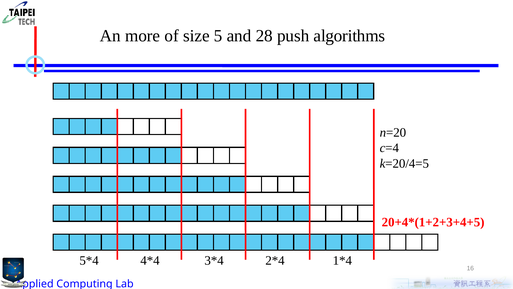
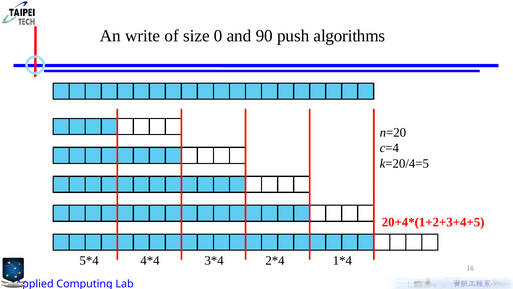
more: more -> write (143, 36)
5: 5 -> 0 (218, 36)
28: 28 -> 90 (264, 36)
